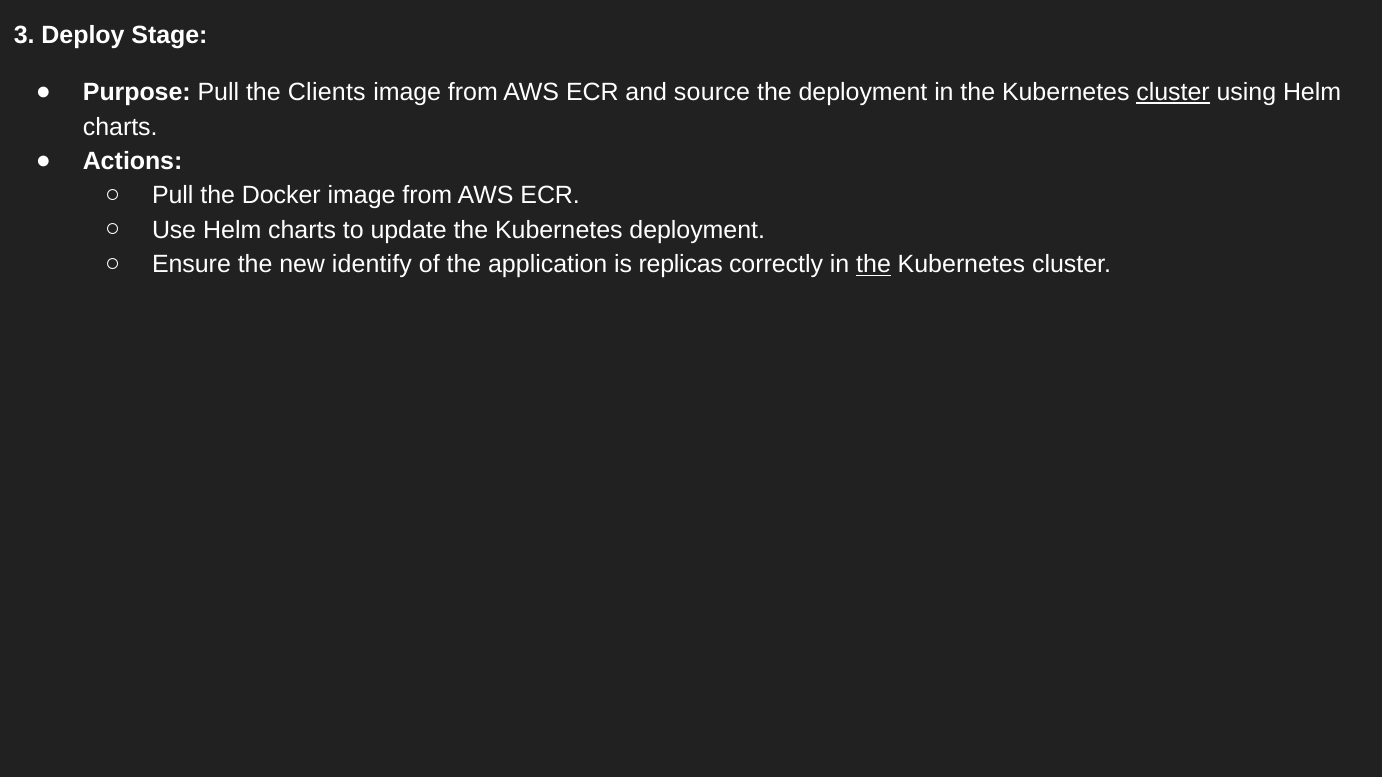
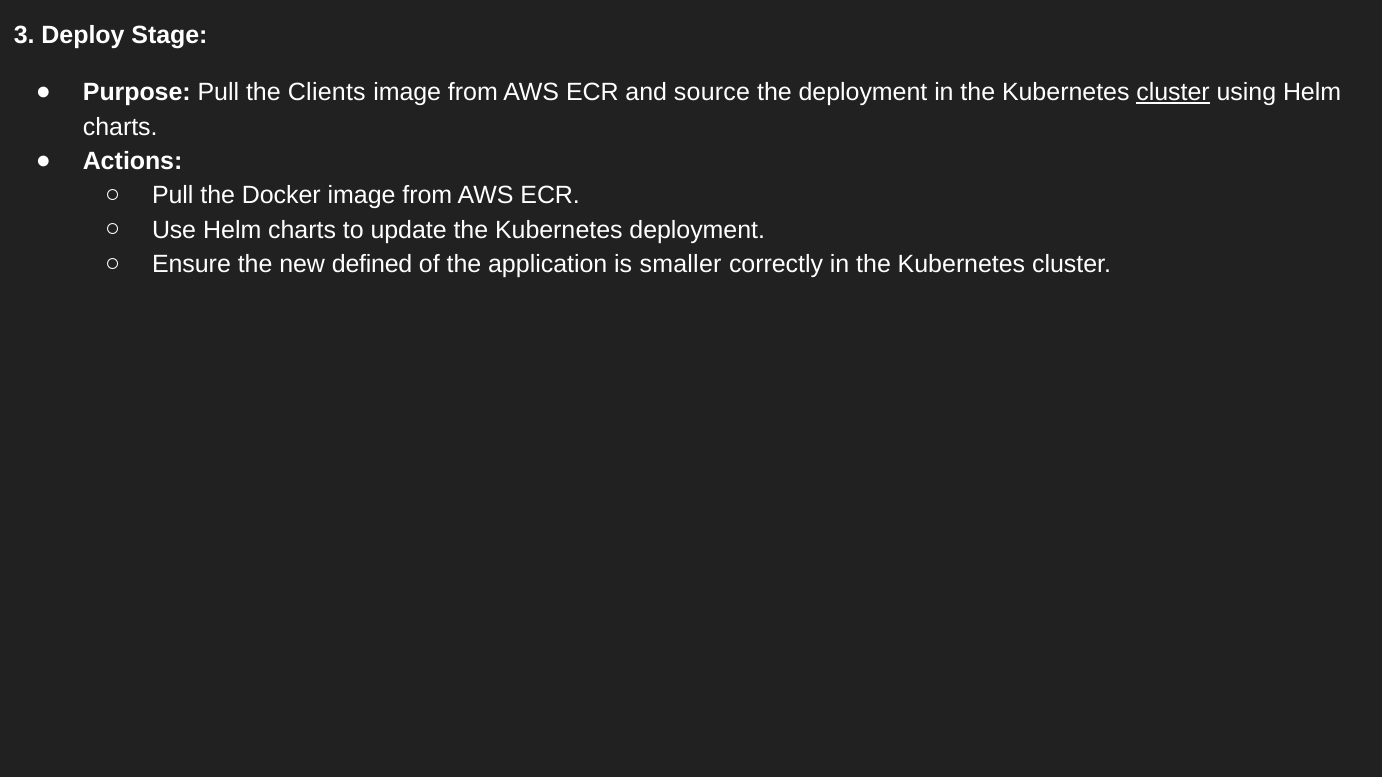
identify: identify -> defined (372, 265)
replicas: replicas -> smaller (681, 265)
the underline: present -> none (874, 265)
